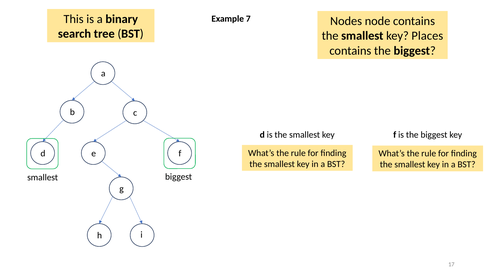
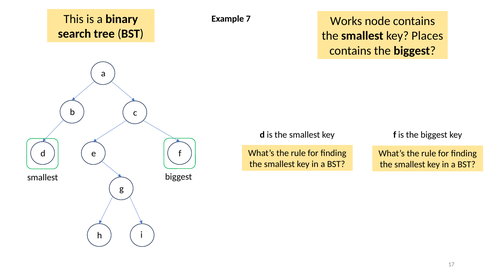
Nodes: Nodes -> Works (346, 21)
